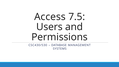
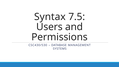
Access: Access -> Syntax (50, 17)
